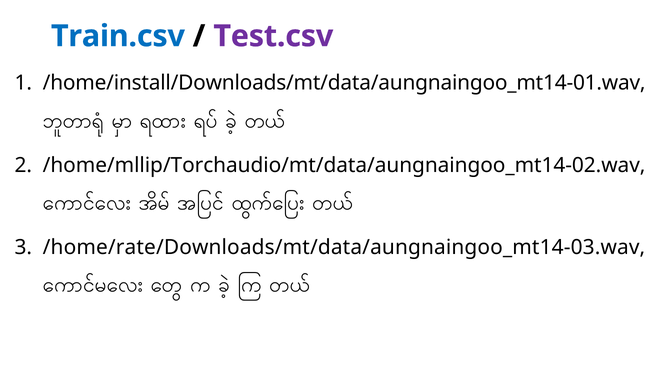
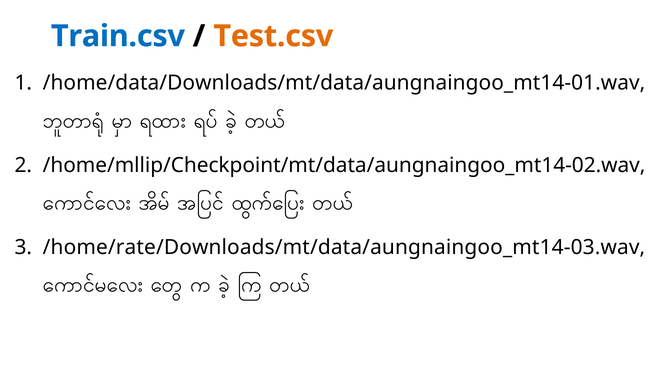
Test.csv colour: purple -> orange (273, 36)
/home/install/Downloads/mt/data/aungnaingoo_mt14-01.wav: /home/install/Downloads/mt/data/aungnaingoo_mt14-01.wav -> /home/data/Downloads/mt/data/aungnaingoo_mt14-01.wav (344, 83)
/home/mllip/Torchaudio/mt/data/aungnaingoo_mt14-02.wav: /home/mllip/Torchaudio/mt/data/aungnaingoo_mt14-02.wav -> /home/mllip/Checkpoint/mt/data/aungnaingoo_mt14-02.wav (344, 165)
